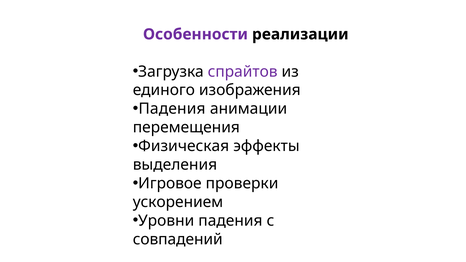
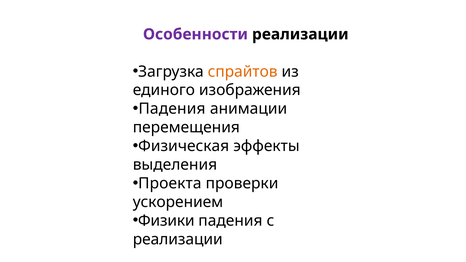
спрайтов colour: purple -> orange (243, 72)
Игровое: Игровое -> Проекта (170, 183)
Уровни: Уровни -> Физики (166, 221)
совпадений: совпадений -> реализации (178, 239)
